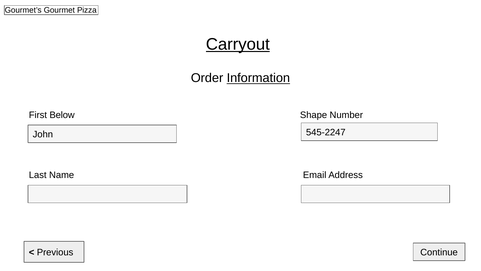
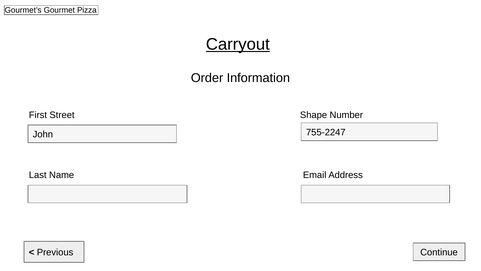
Information underline: present -> none (258, 78)
Below: Below -> Street (62, 115)
545-2247: 545-2247 -> 755-2247 (326, 132)
